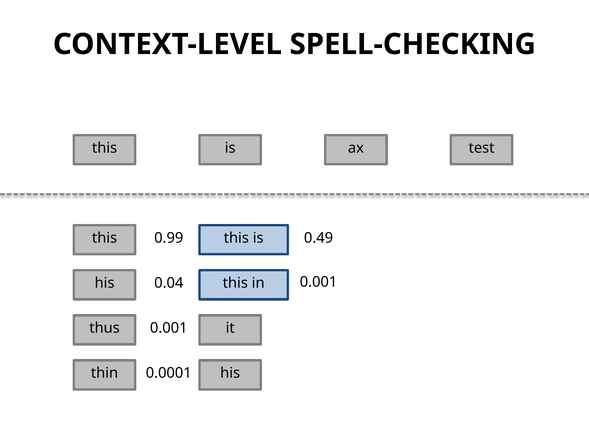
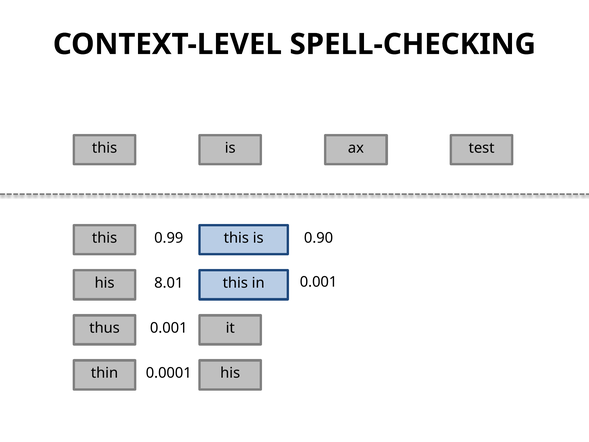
0.49: 0.49 -> 0.90 (319, 238)
0.04: 0.04 -> 8.01 (169, 283)
